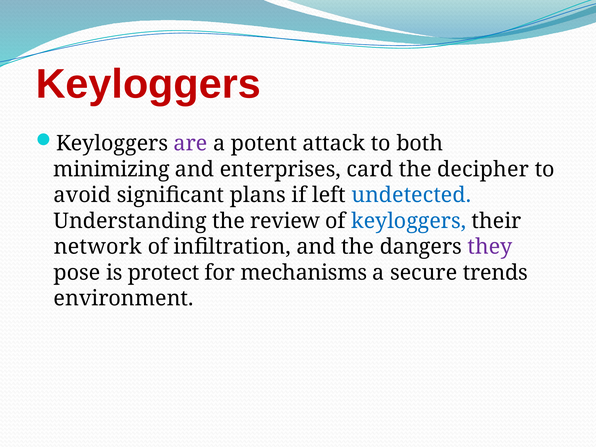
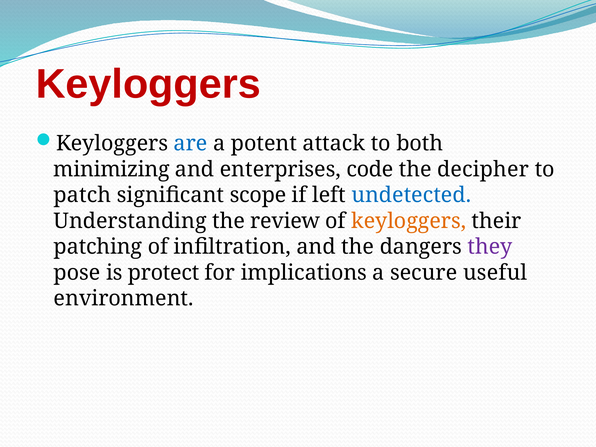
are colour: purple -> blue (191, 144)
card: card -> code (370, 169)
avoid: avoid -> patch (82, 195)
plans: plans -> scope (258, 195)
keyloggers colour: blue -> orange (409, 221)
network: network -> patching (98, 247)
mechanisms: mechanisms -> implications (304, 273)
trends: trends -> useful (495, 273)
